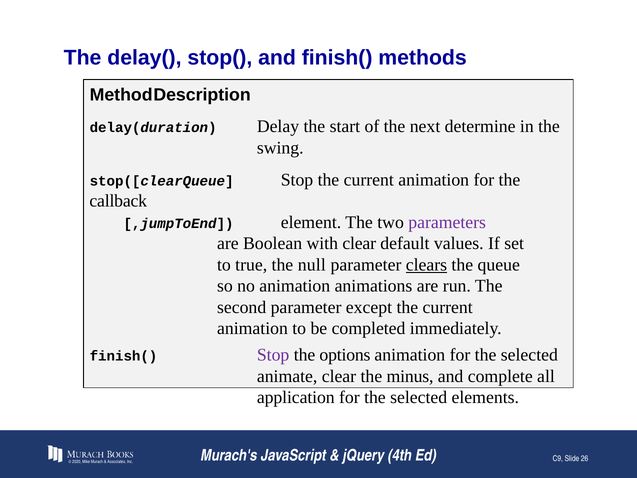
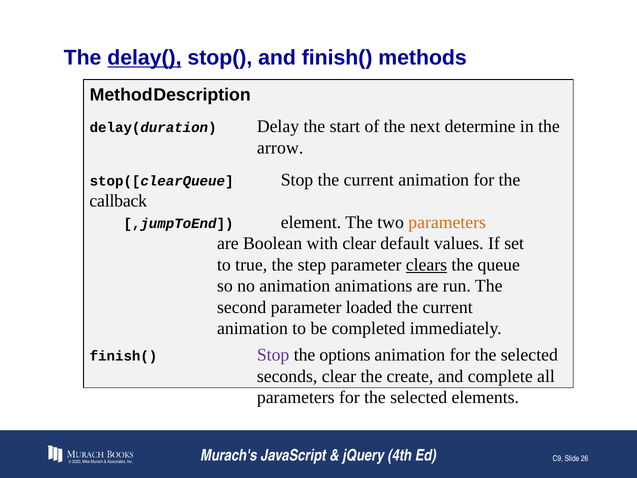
delay( underline: none -> present (144, 58)
swing: swing -> arrow (280, 148)
parameters colour: purple -> orange (447, 222)
null: null -> step (312, 265)
except: except -> loaded (369, 307)
animate: animate -> seconds (287, 376)
minus: minus -> create (410, 376)
application: application -> parameters (296, 397)
